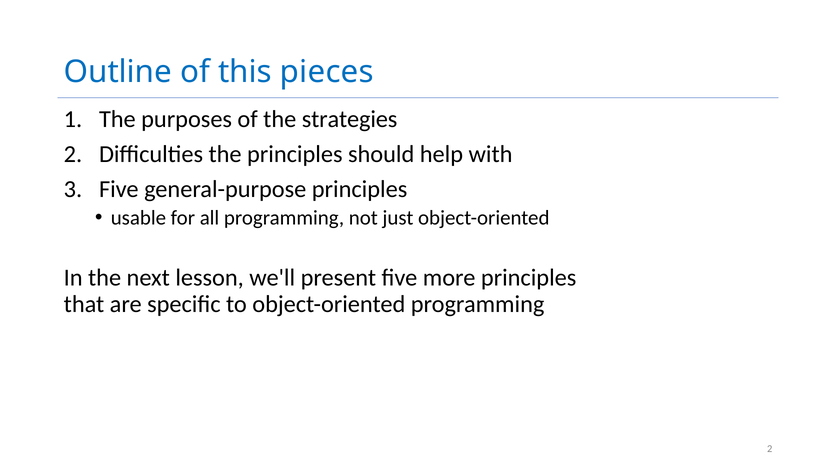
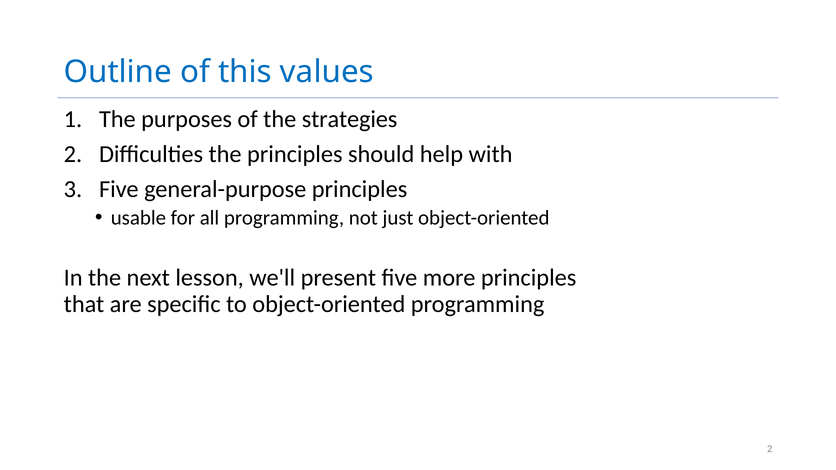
pieces: pieces -> values (327, 72)
